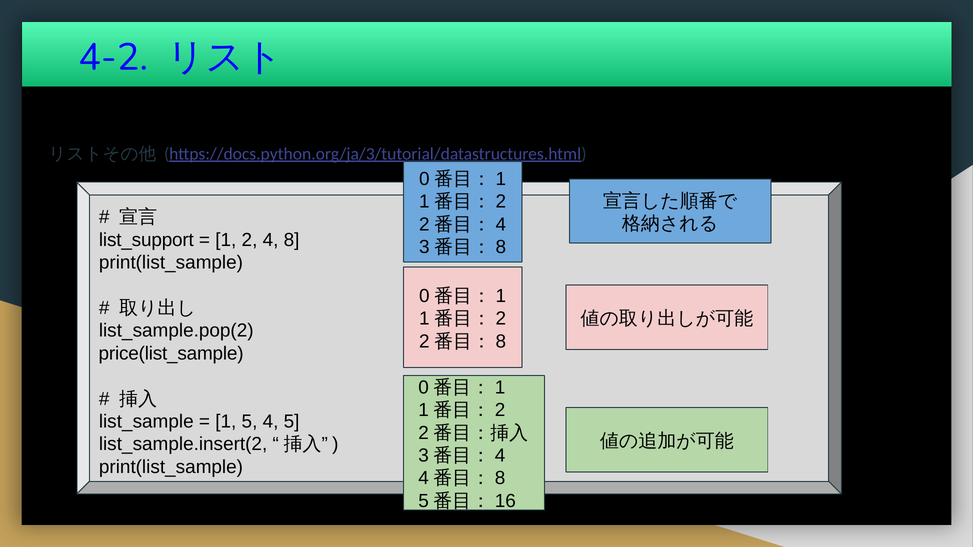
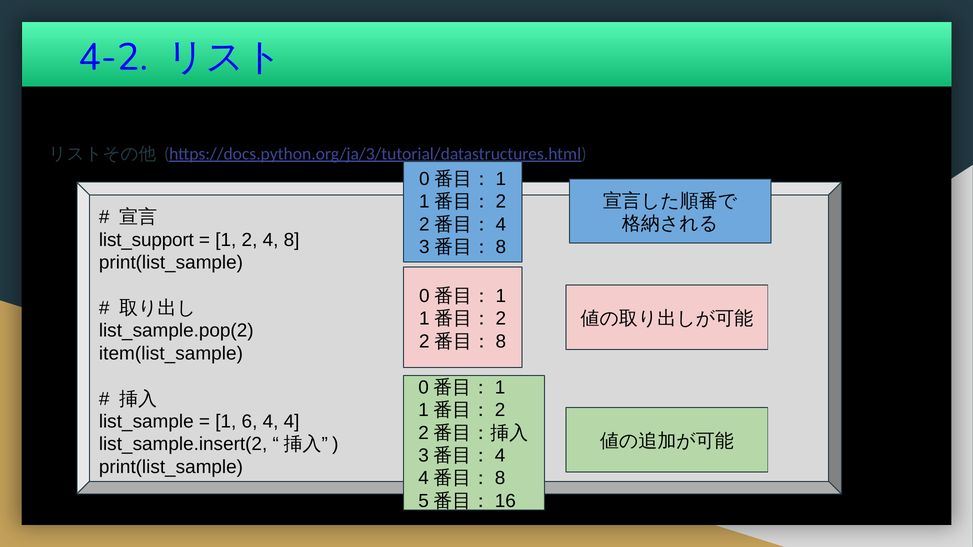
price(list_sample: price(list_sample -> item(list_sample (171, 354)
1 5: 5 -> 6 (249, 422)
4 5: 5 -> 4 (292, 422)
